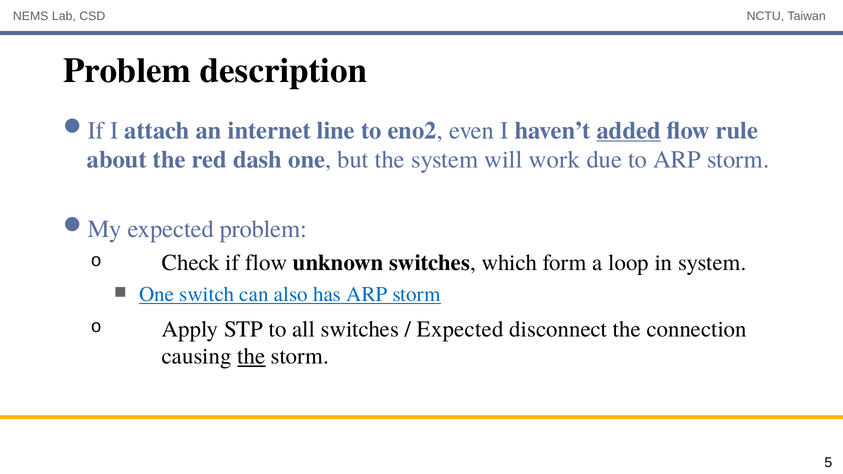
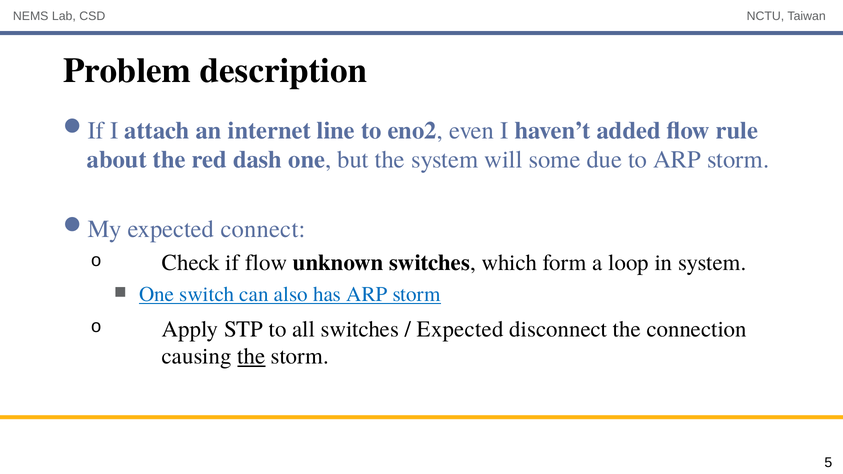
added underline: present -> none (629, 130)
work: work -> some (555, 160)
expected problem: problem -> connect (263, 229)
